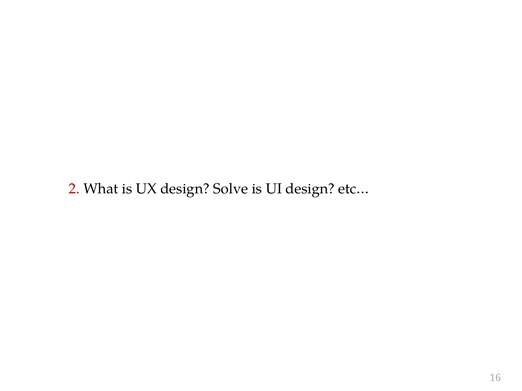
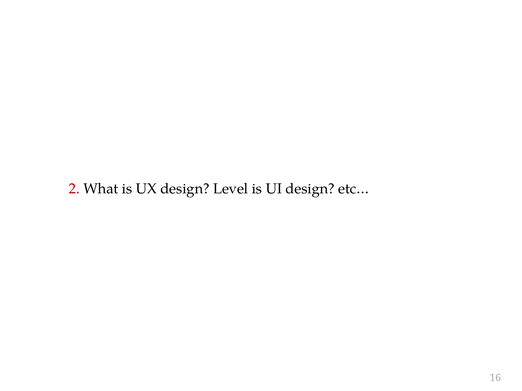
Solve: Solve -> Level (231, 189)
